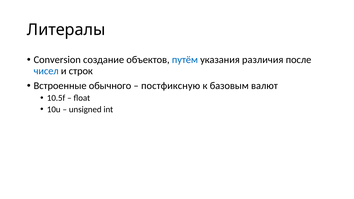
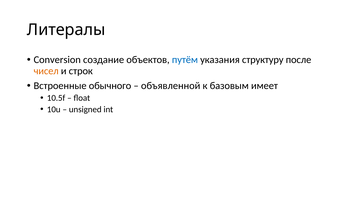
различия: различия -> структуру (263, 60)
чисел colour: blue -> orange (46, 71)
постфиксную: постфиксную -> объявленной (171, 86)
валют: валют -> имеет (264, 86)
